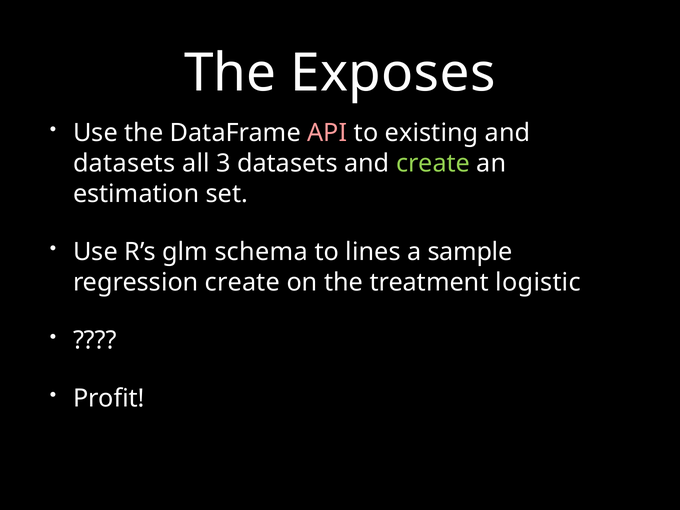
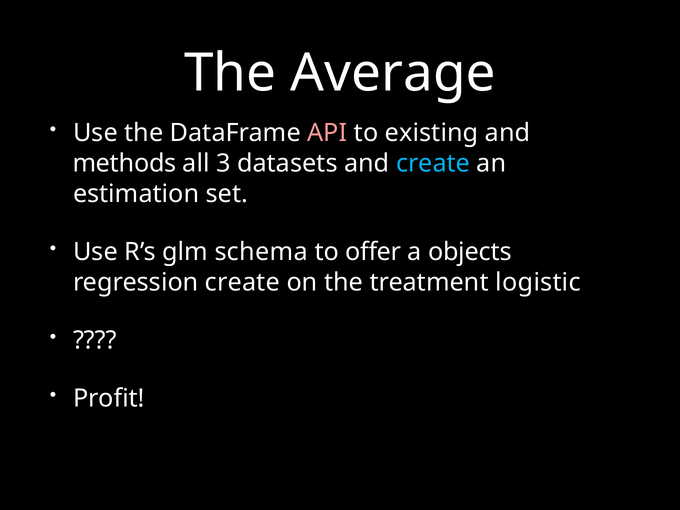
Exposes: Exposes -> Average (393, 73)
datasets: datasets -> methods (125, 163)
create colour: light green -> light blue (433, 163)
lines: lines -> offer (373, 252)
sample: sample -> objects (470, 252)
